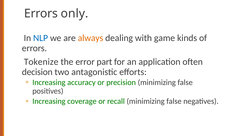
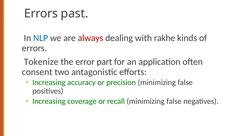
only: only -> past (75, 13)
always colour: orange -> red (91, 38)
game: game -> rakhe (165, 38)
decision: decision -> consent (37, 72)
